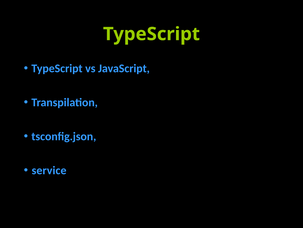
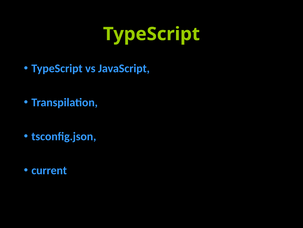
service: service -> current (49, 170)
